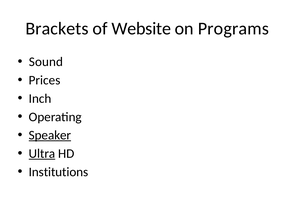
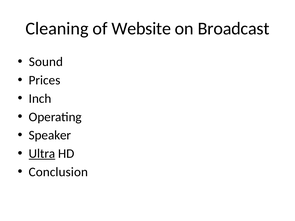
Brackets: Brackets -> Cleaning (57, 29)
Programs: Programs -> Broadcast (234, 29)
Speaker underline: present -> none (50, 135)
Institutions: Institutions -> Conclusion (58, 172)
